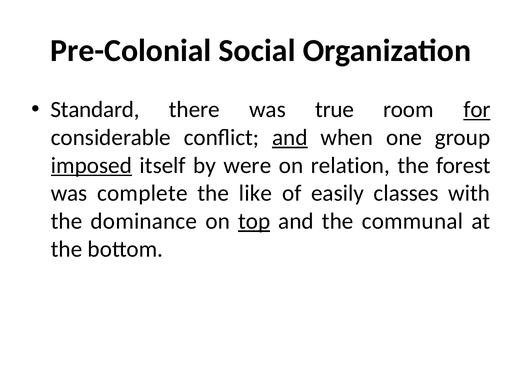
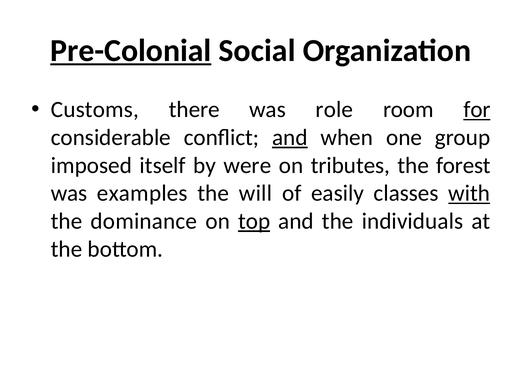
Pre-Colonial underline: none -> present (131, 51)
Standard: Standard -> Customs (95, 110)
true: true -> role (334, 110)
imposed underline: present -> none (91, 165)
relation: relation -> tributes (350, 165)
complete: complete -> examples (142, 193)
like: like -> will (256, 193)
with underline: none -> present (469, 193)
communal: communal -> individuals (412, 221)
